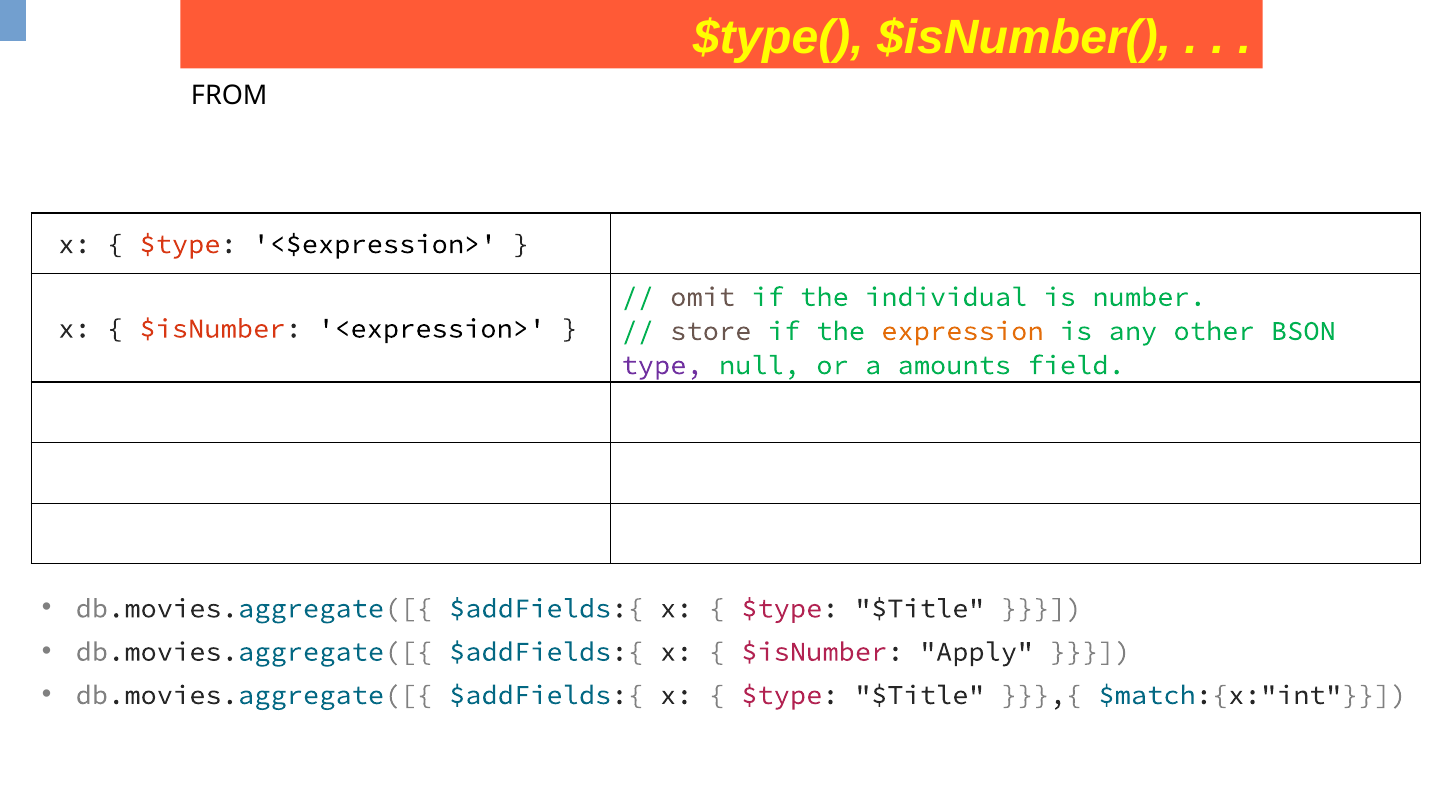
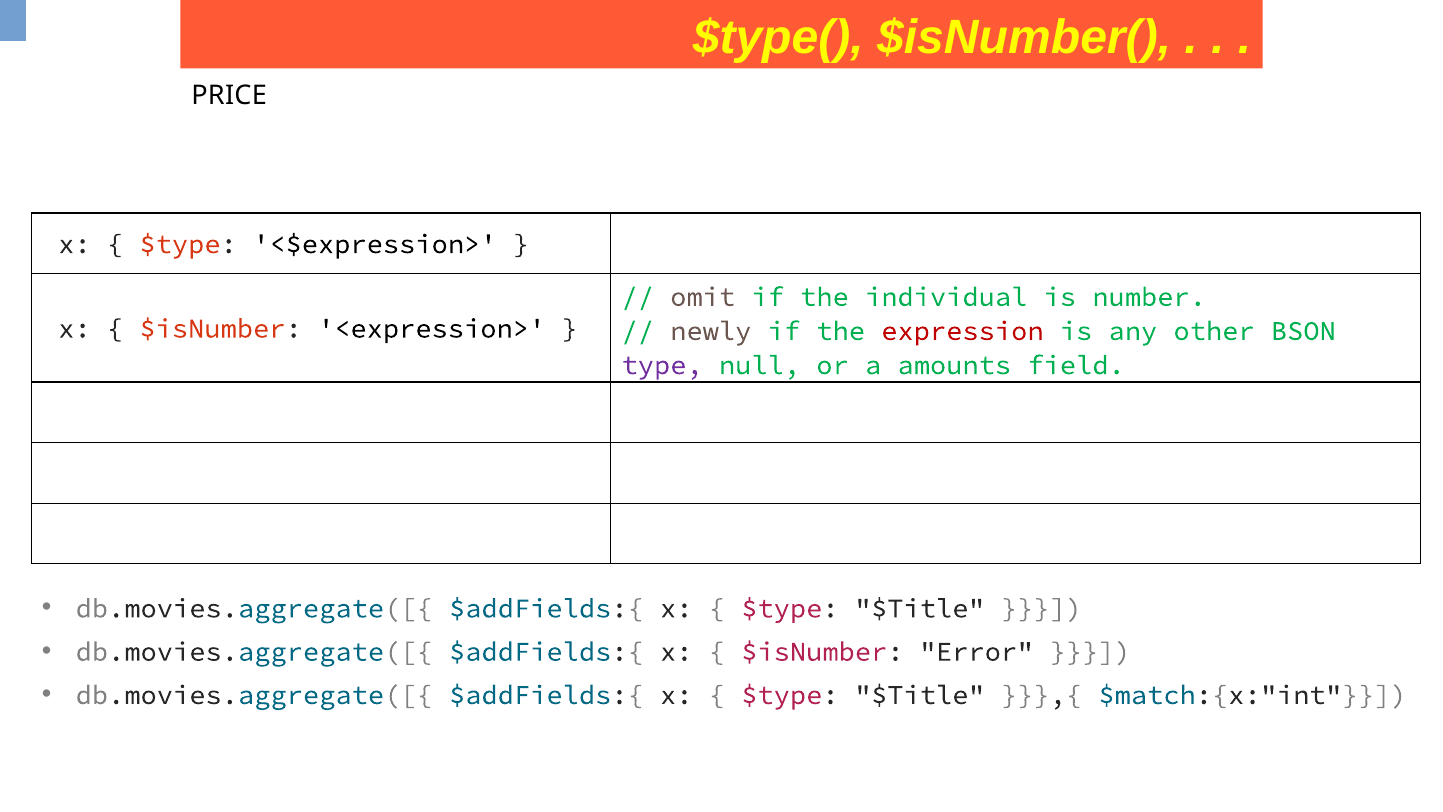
FROM: FROM -> PRICE (229, 96)
store: store -> newly (711, 331)
expression colour: orange -> red (962, 331)
Apply: Apply -> Error (977, 651)
